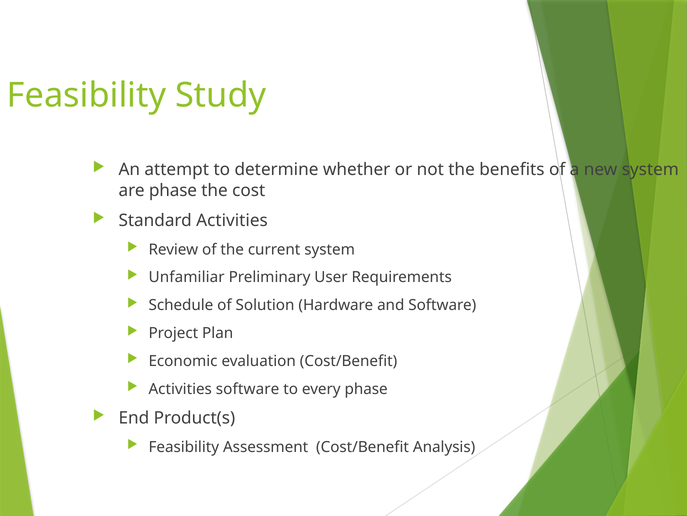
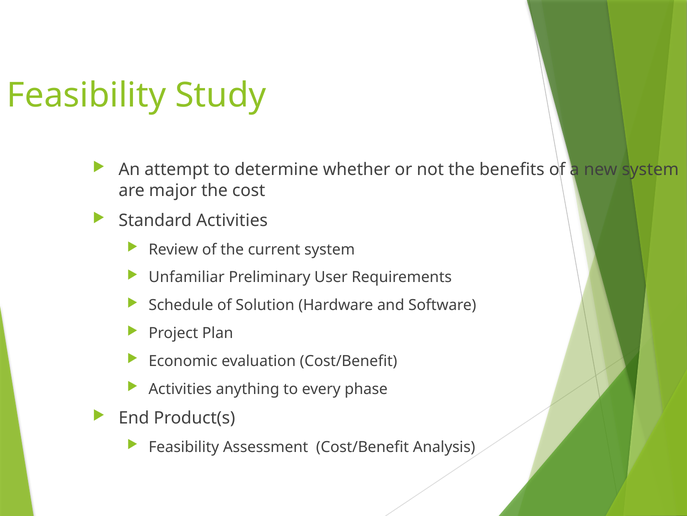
are phase: phase -> major (173, 190)
Activities software: software -> anything (248, 388)
